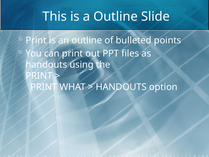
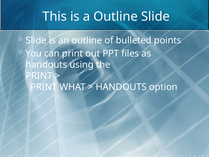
Print: Print -> Slide (36, 40)
